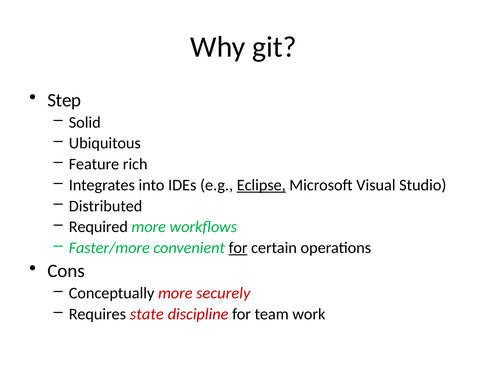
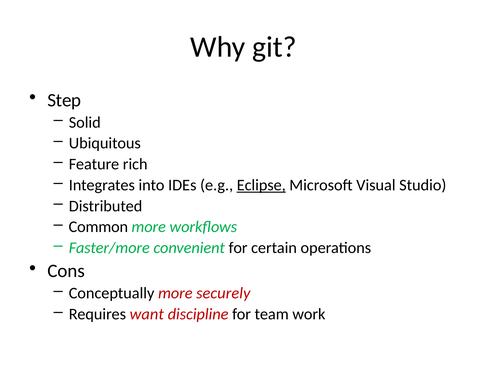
Required: Required -> Common (98, 227)
for underline: present -> none (238, 248)
state: state -> want (147, 314)
